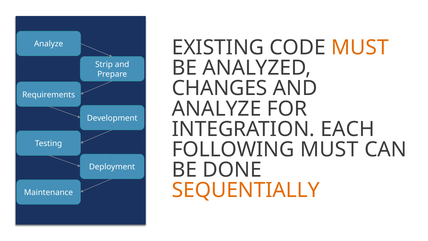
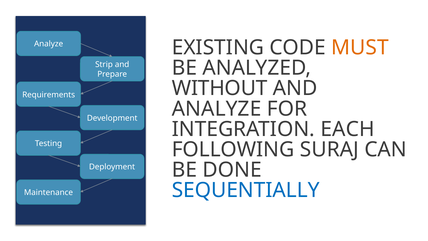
CHANGES: CHANGES -> WITHOUT (220, 88)
FOLLOWING MUST: MUST -> SURAJ (329, 149)
SEQUENTIALLY colour: orange -> blue (246, 190)
